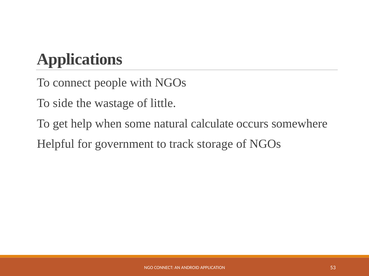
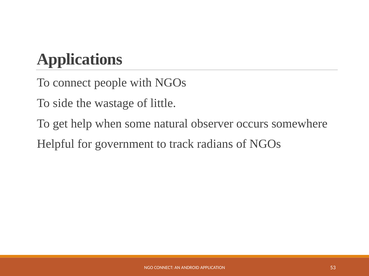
calculate: calculate -> observer (212, 124)
storage: storage -> radians (215, 144)
